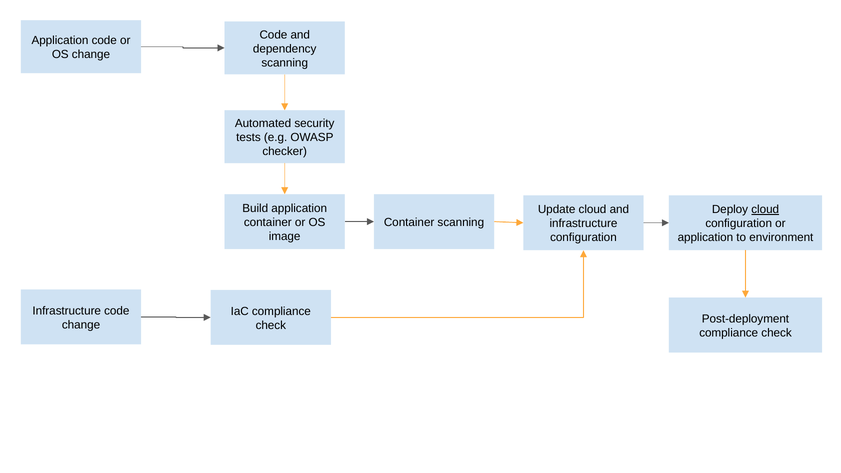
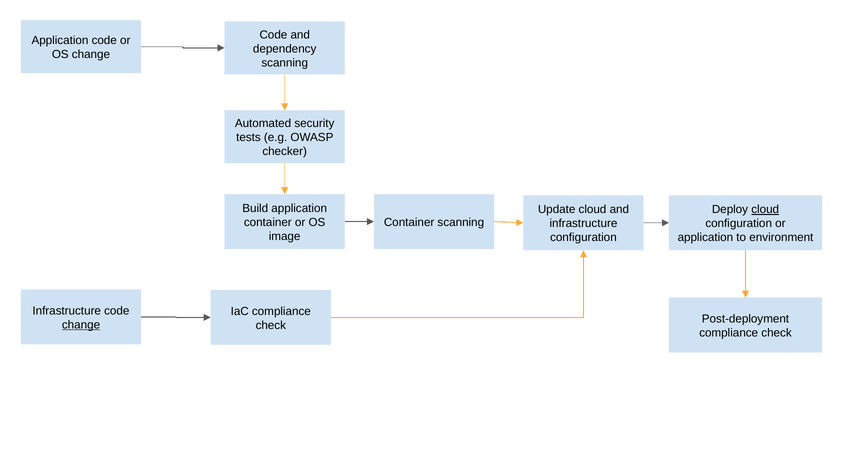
change underline: none -> present (81, 325)
